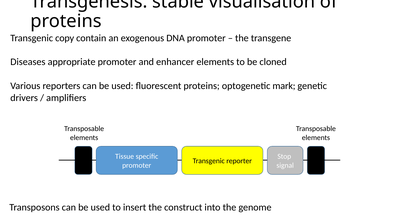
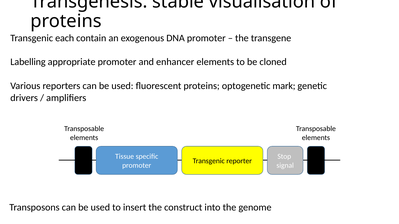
copy: copy -> each (65, 38)
Diseases: Diseases -> Labelling (28, 62)
